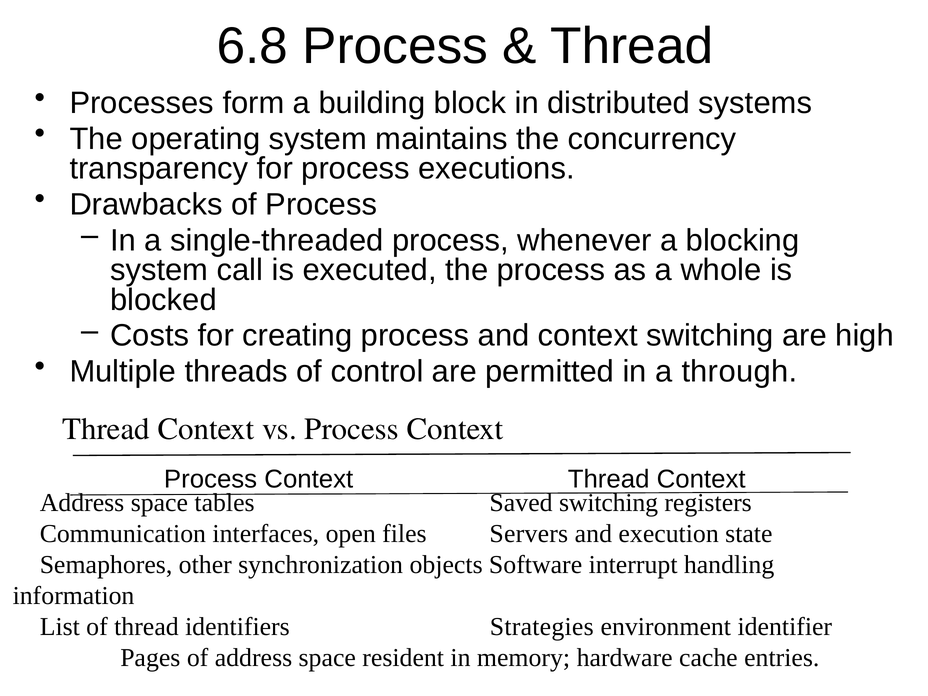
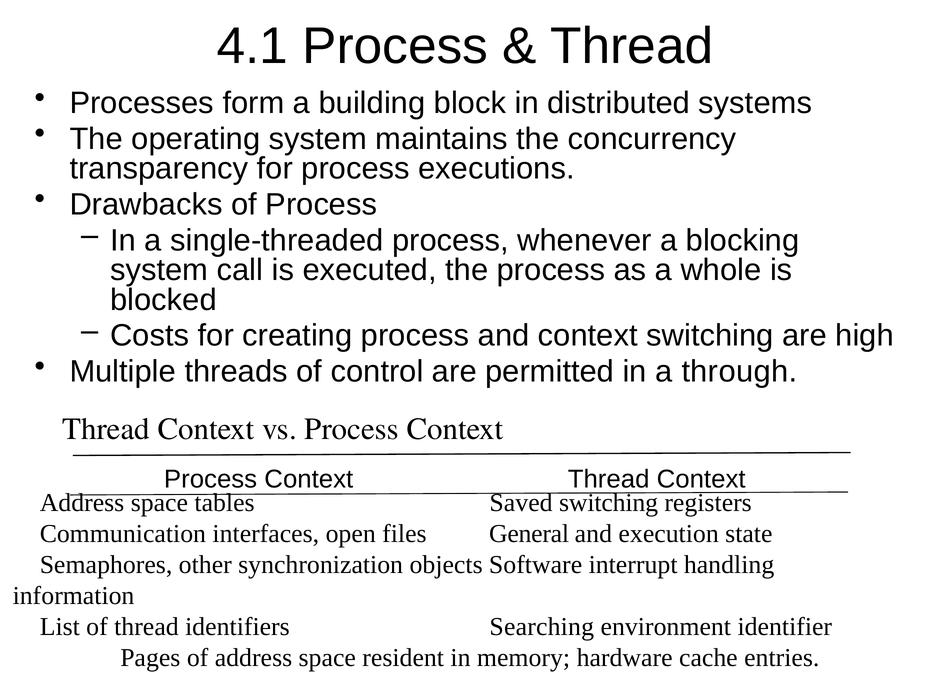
6.8: 6.8 -> 4.1 (252, 46)
Servers: Servers -> General (529, 534)
Strategies: Strategies -> Searching (542, 627)
